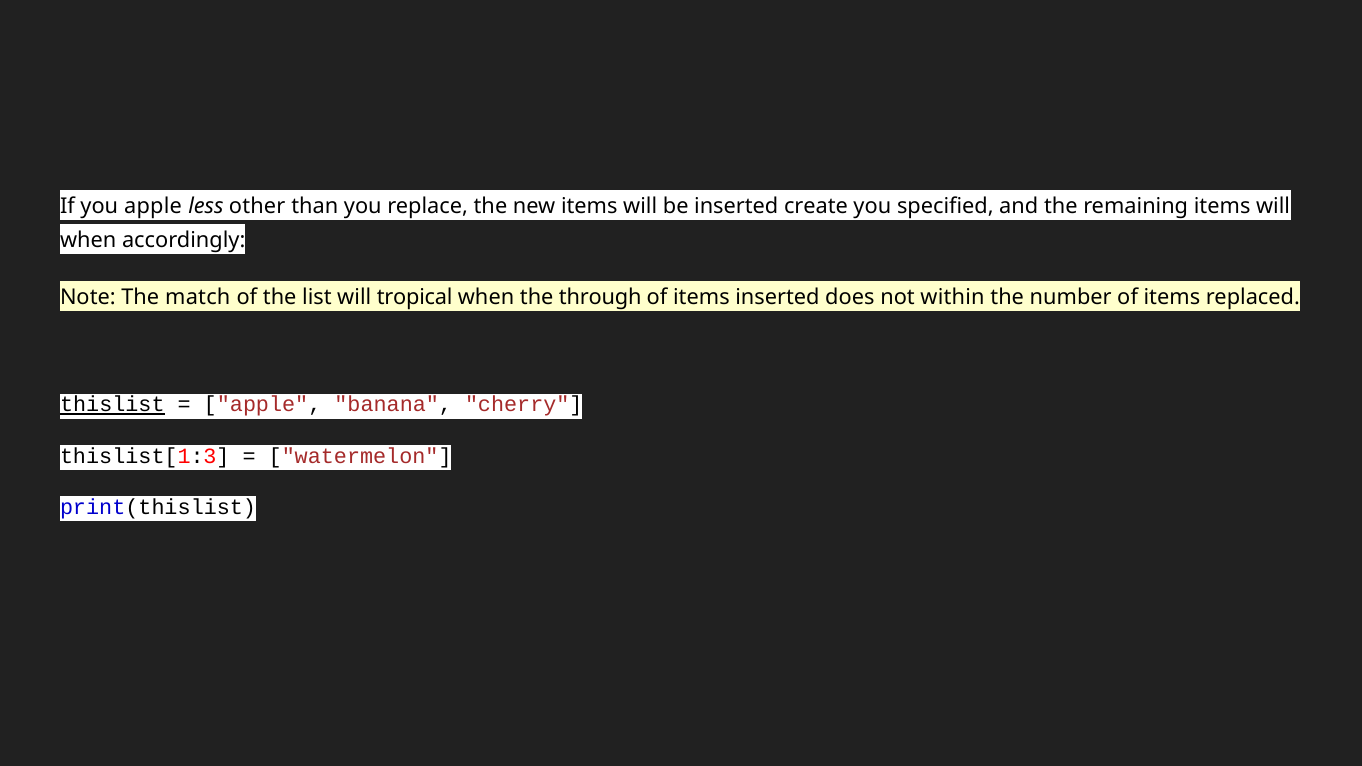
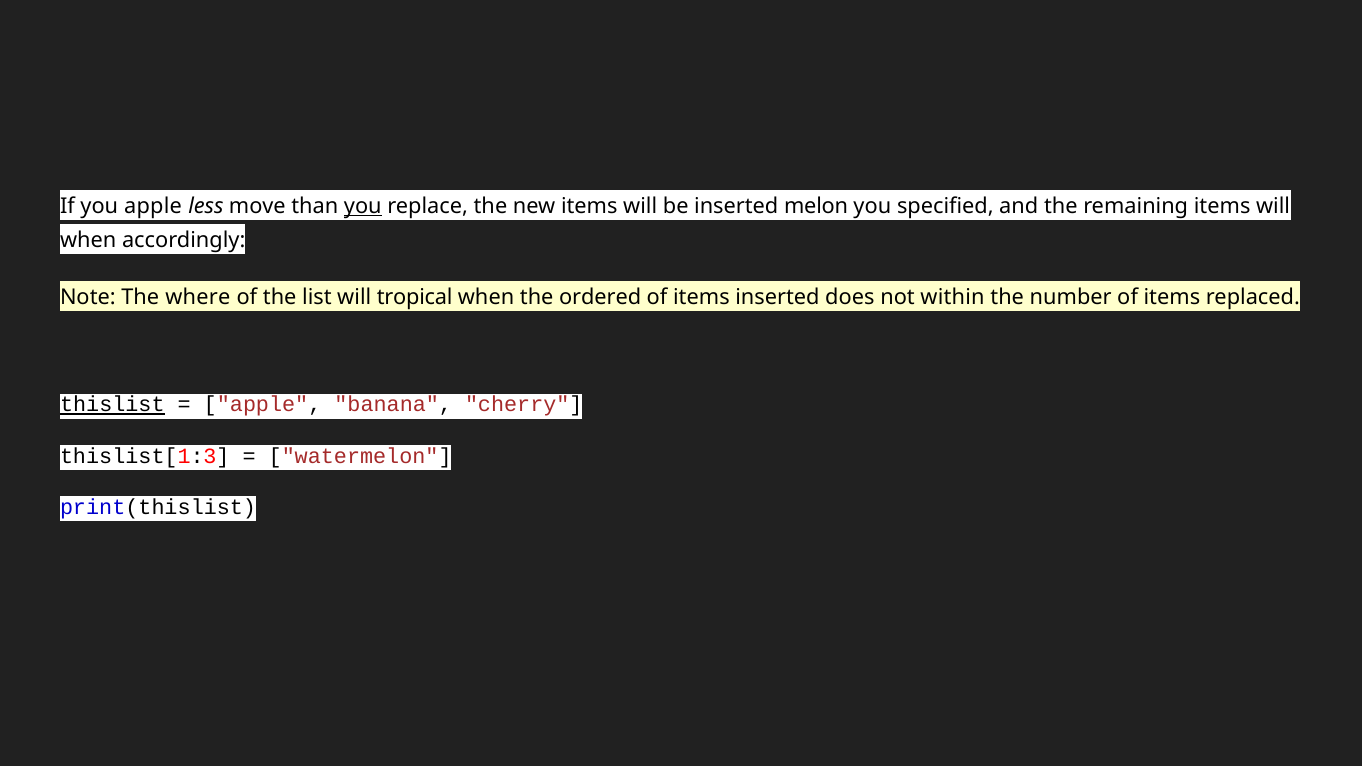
other: other -> move (257, 206)
you underline: none -> present (363, 206)
create: create -> melon (816, 206)
match: match -> where (198, 297)
through: through -> ordered (600, 297)
